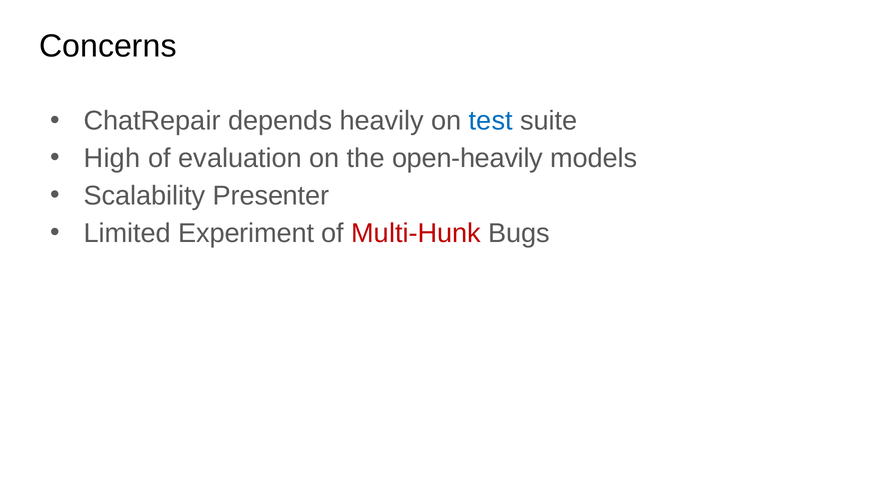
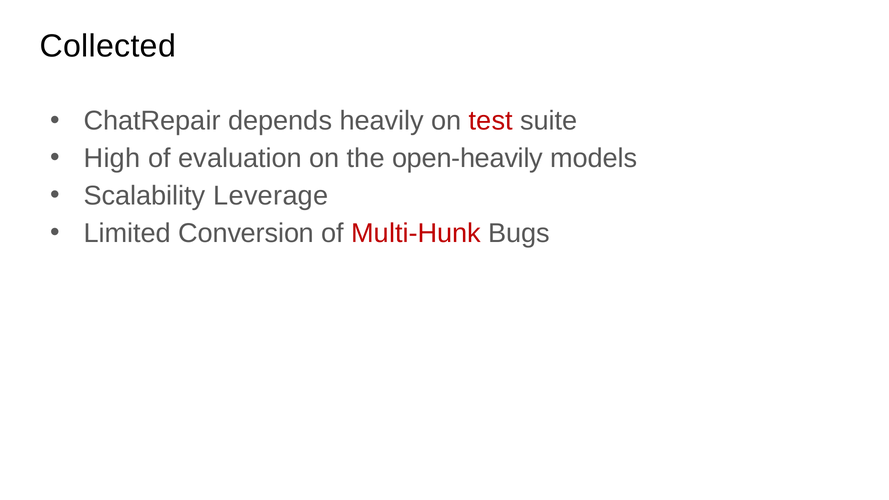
Concerns: Concerns -> Collected (108, 46)
test colour: blue -> red (491, 121)
Presenter: Presenter -> Leverage (271, 196)
Experiment: Experiment -> Conversion (246, 233)
